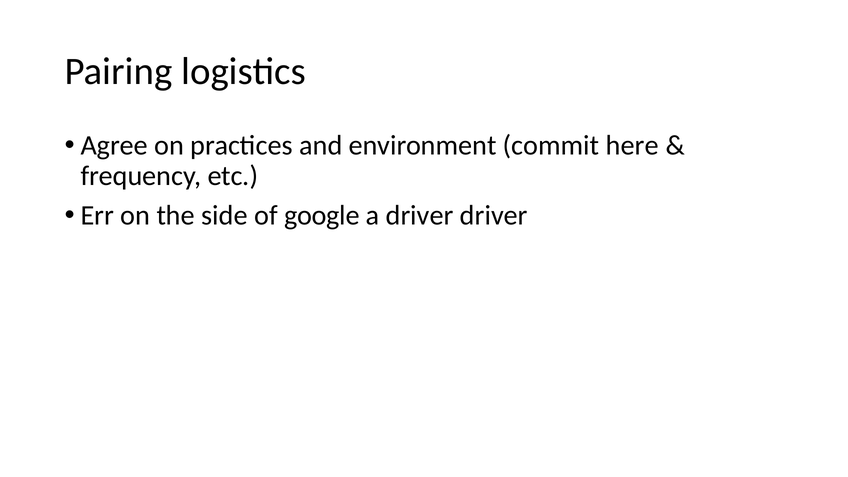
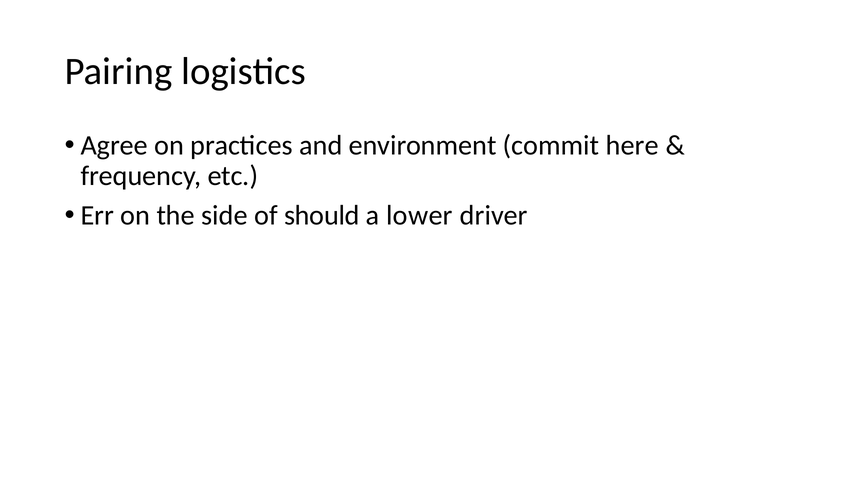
google: google -> should (322, 215)
a driver: driver -> lower (419, 215)
